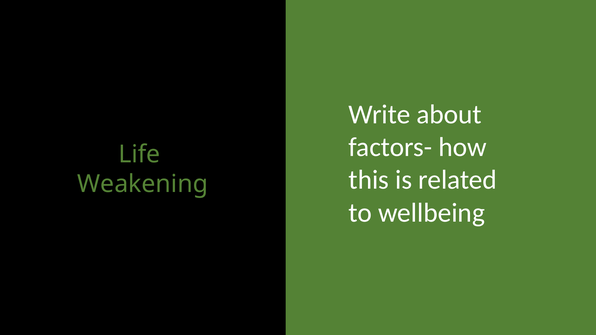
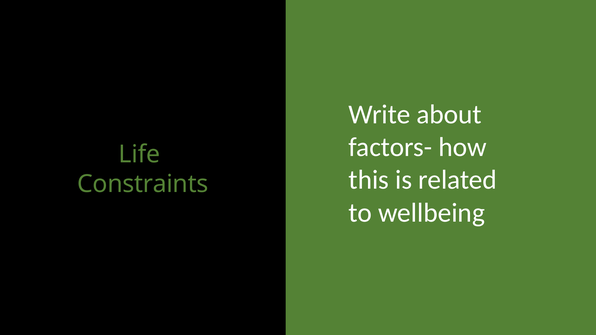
Weakening: Weakening -> Constraints (143, 184)
